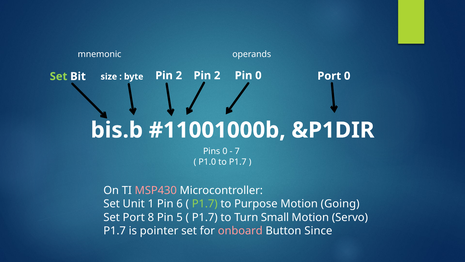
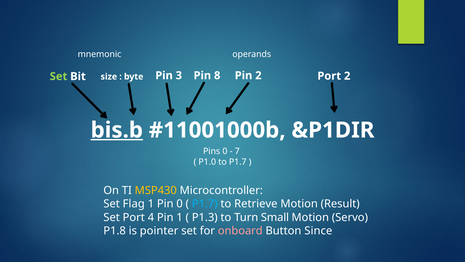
2: 2 -> 3 (179, 75)
2: 2 -> 8 (217, 75)
0: 0 -> 2 (258, 75)
0: 0 -> 2 (347, 76)
bis.b underline: none -> present (117, 130)
MSP430 colour: pink -> yellow (156, 190)
Unit: Unit -> Flag (134, 204)
Pin 6: 6 -> 0 (180, 204)
P1.7 colour: light green -> light blue (205, 204)
Purpose: Purpose -> Retrieve (256, 204)
Going: Going -> Result (340, 204)
8: 8 -> 4 (151, 217)
Pin 5: 5 -> 1 (180, 217)
P1.7: P1.7 -> P1.3 (205, 217)
P1.7: P1.7 -> P1.8 (115, 230)
